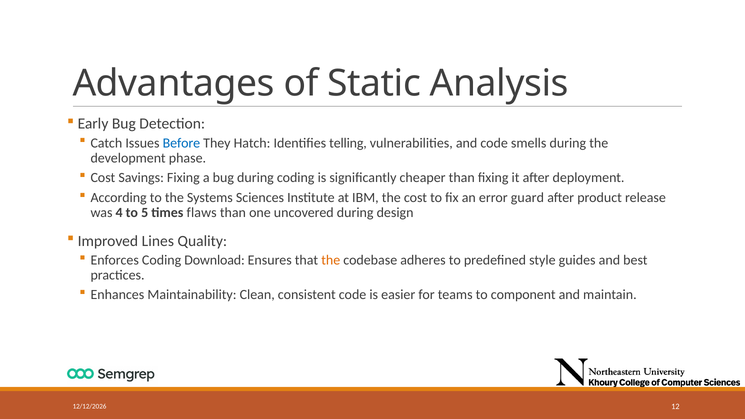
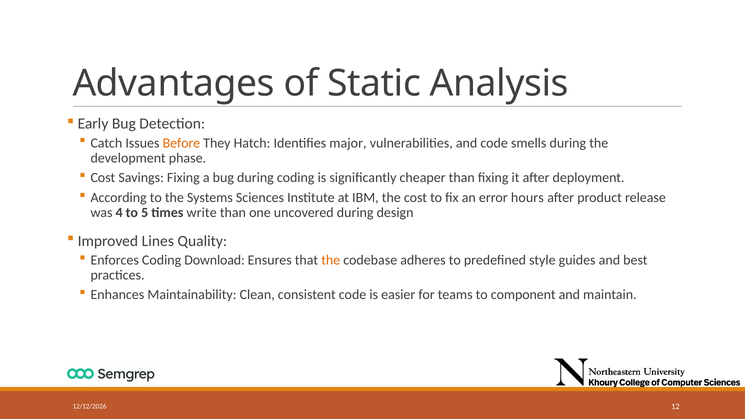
Before colour: blue -> orange (181, 143)
telling: telling -> major (348, 143)
guard: guard -> hours (527, 198)
flaws: flaws -> write (202, 213)
